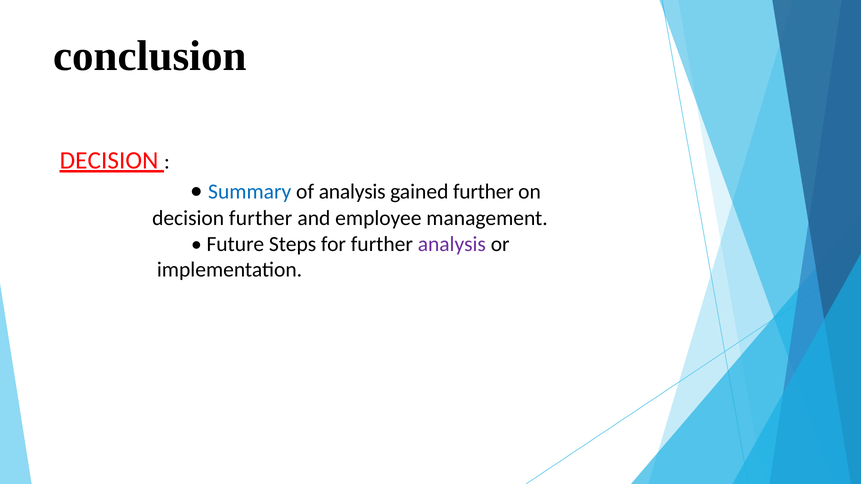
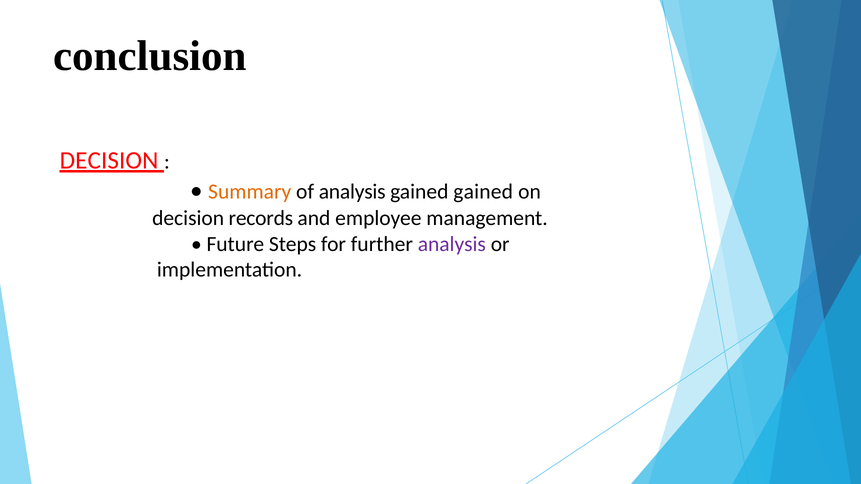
Summary colour: blue -> orange (250, 192)
gained further: further -> gained (483, 192)
decision further: further -> records (261, 218)
